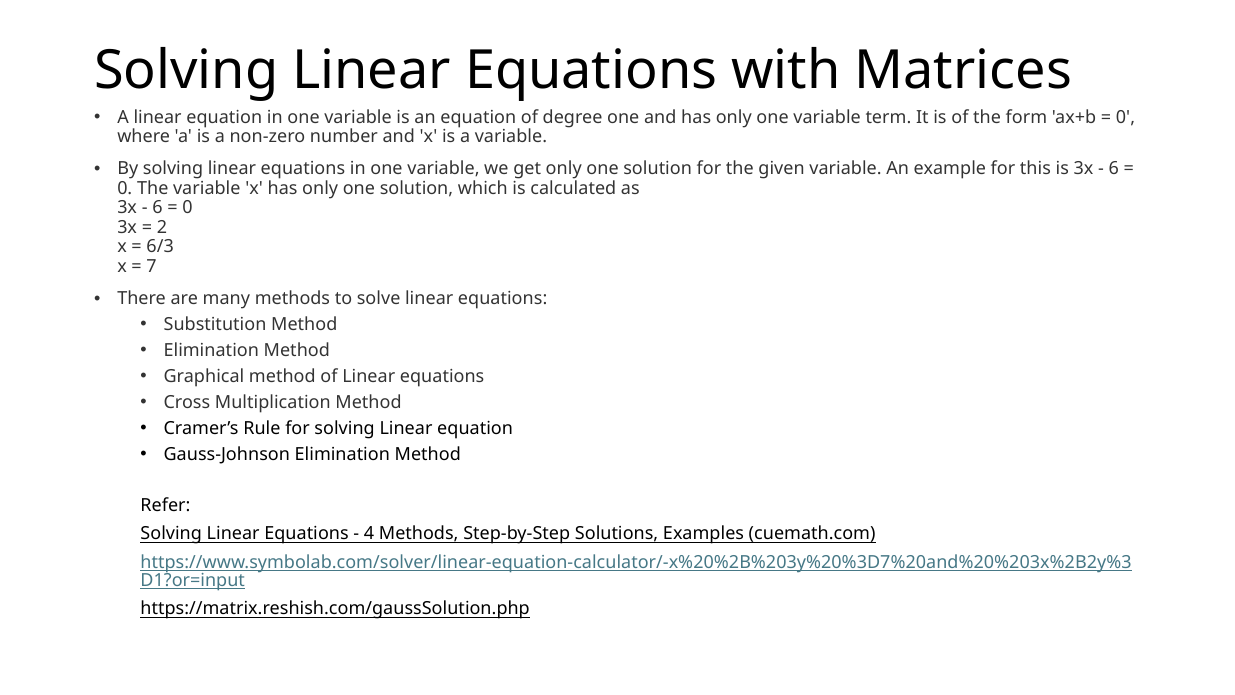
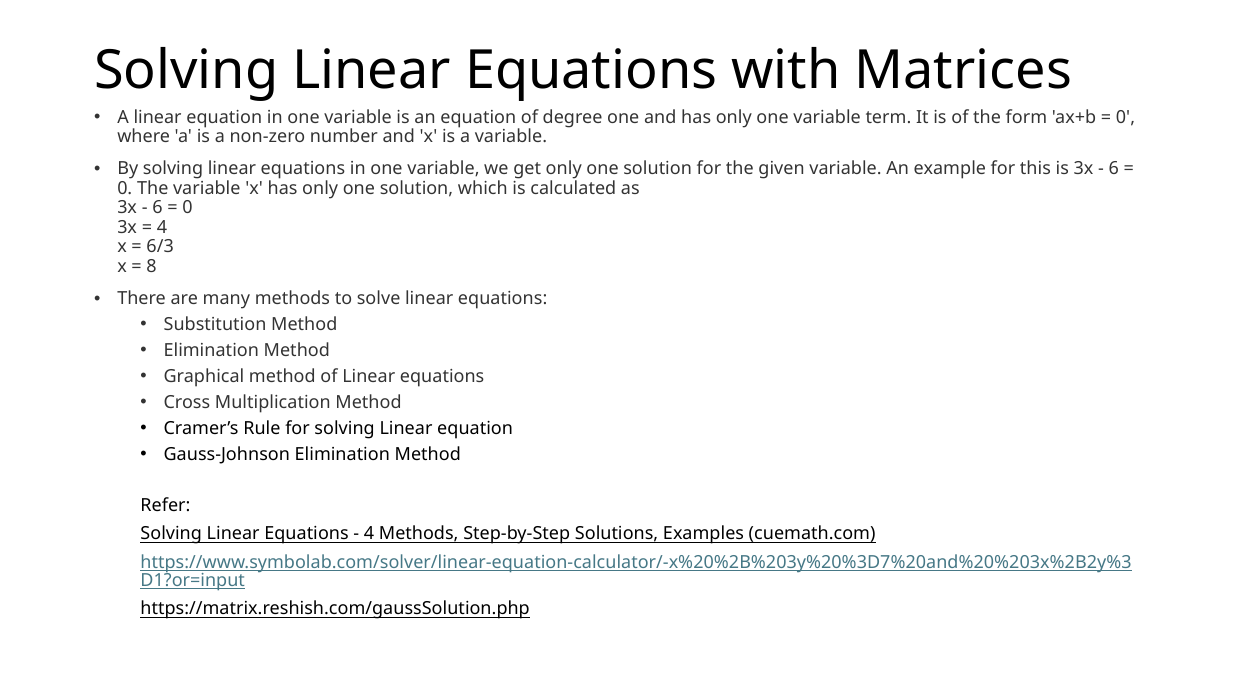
2: 2 -> 4 (162, 227)
7: 7 -> 8 (152, 266)
